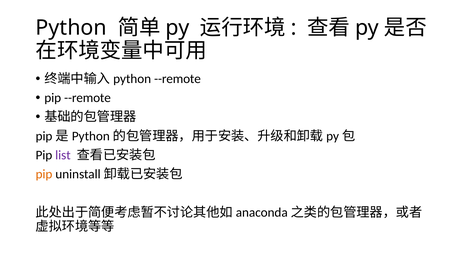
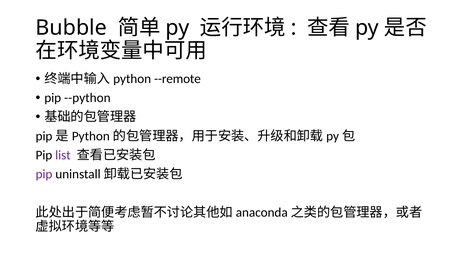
Python: Python -> Bubble (71, 28)
pip --remote: --remote -> --python (87, 98)
pip colour: orange -> purple (44, 174)
